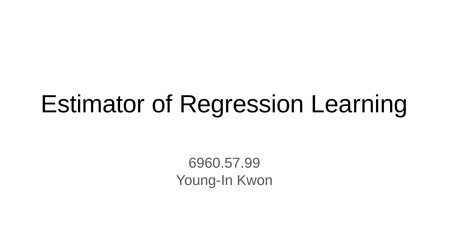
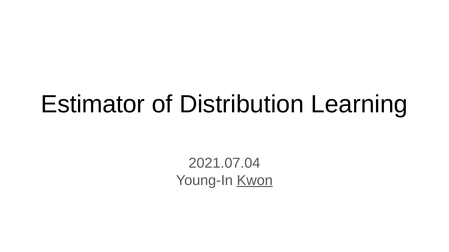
Regression: Regression -> Distribution (242, 105)
6960.57.99: 6960.57.99 -> 2021.07.04 (224, 164)
Kwon underline: none -> present (255, 181)
